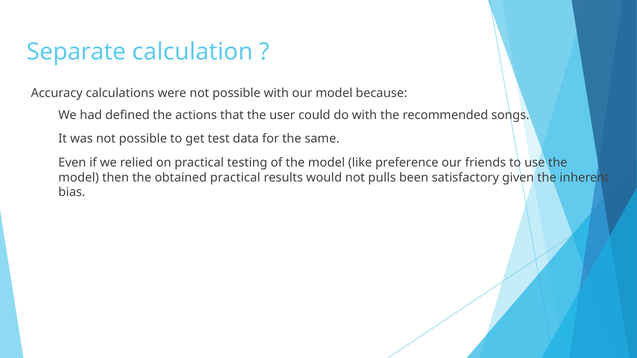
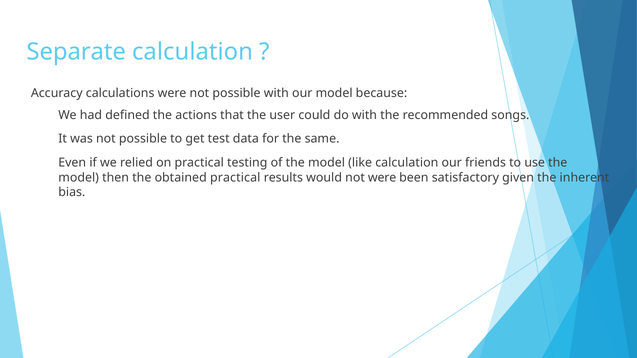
like preference: preference -> calculation (407, 163)
not pulls: pulls -> were (382, 178)
